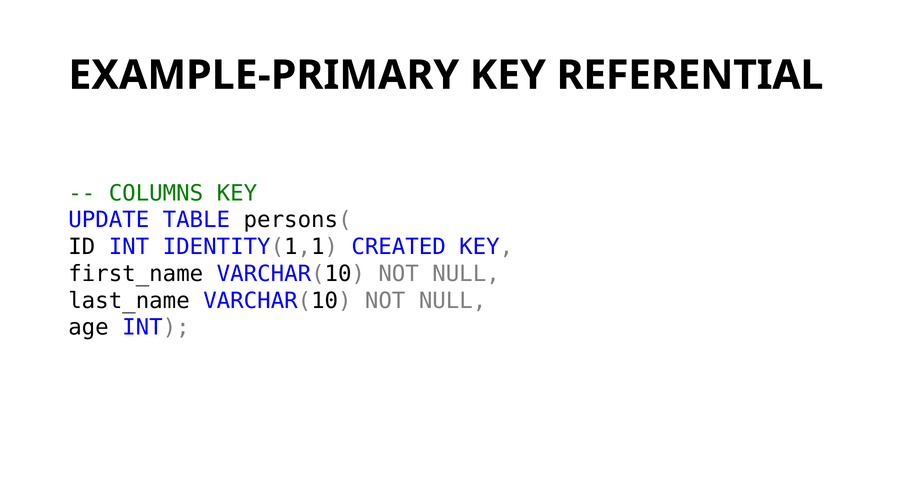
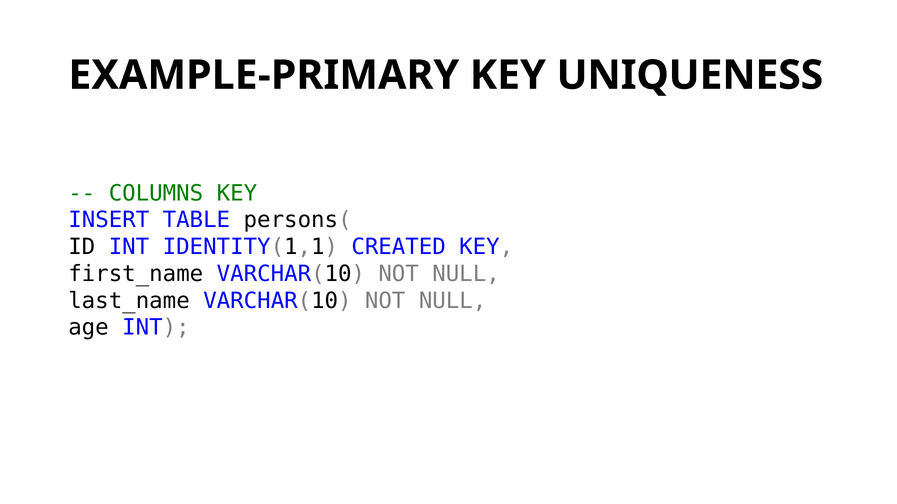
REFERENTIAL: REFERENTIAL -> UNIQUENESS (690, 75)
UPDATE: UPDATE -> INSERT (109, 220)
